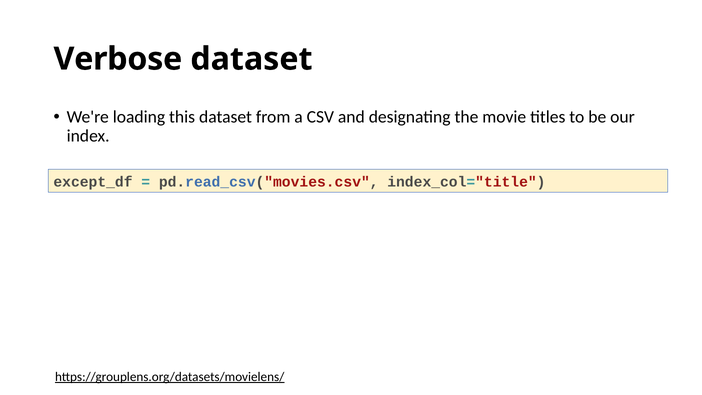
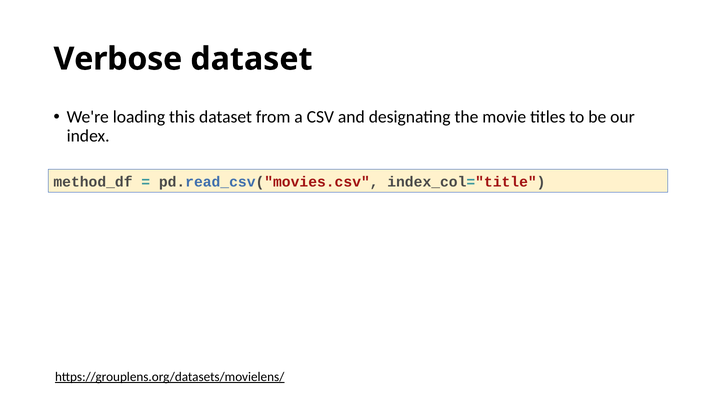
except_df: except_df -> method_df (93, 182)
